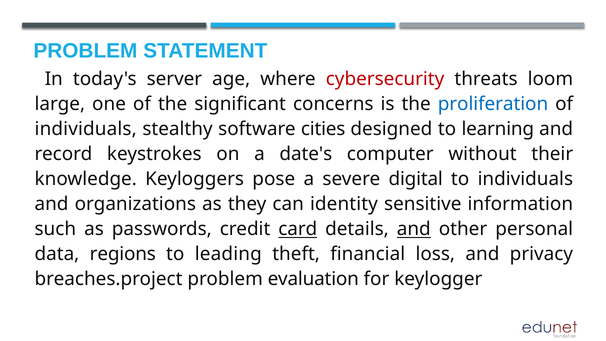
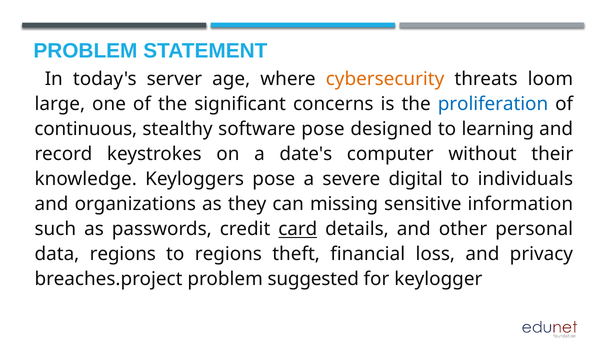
cybersecurity colour: red -> orange (385, 79)
individuals: individuals -> continuous (86, 129)
software cities: cities -> pose (323, 129)
identity: identity -> missing (344, 204)
and underline: present -> none (414, 229)
to leading: leading -> regions (228, 254)
evaluation: evaluation -> suggested (313, 279)
